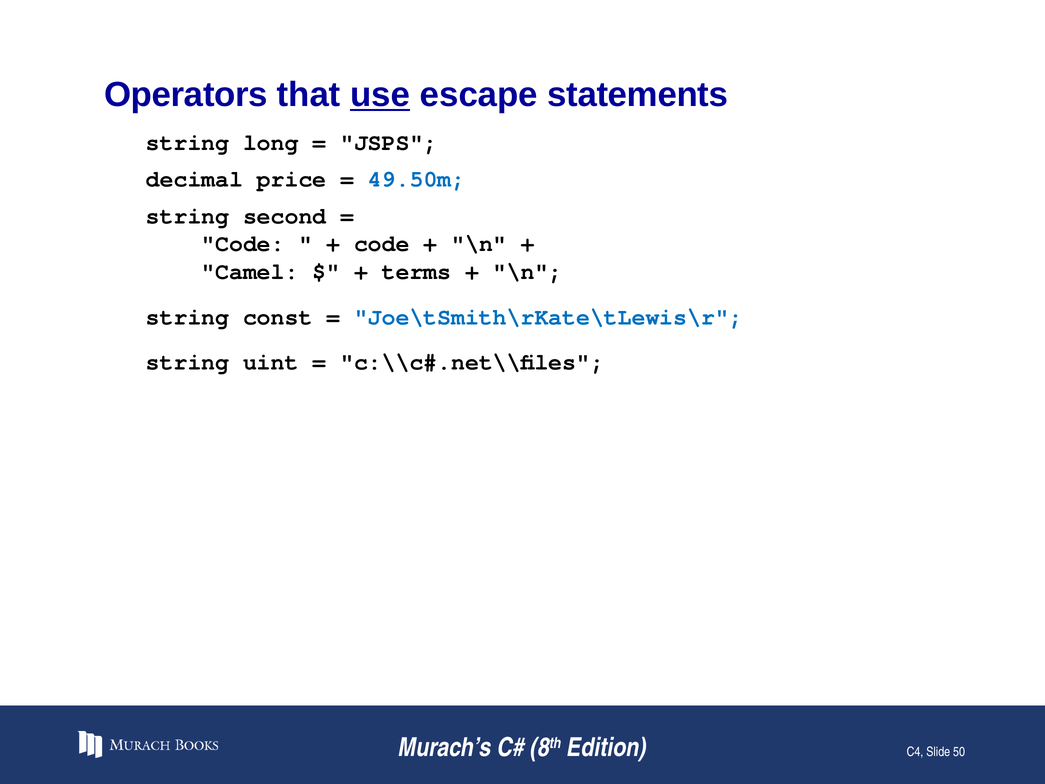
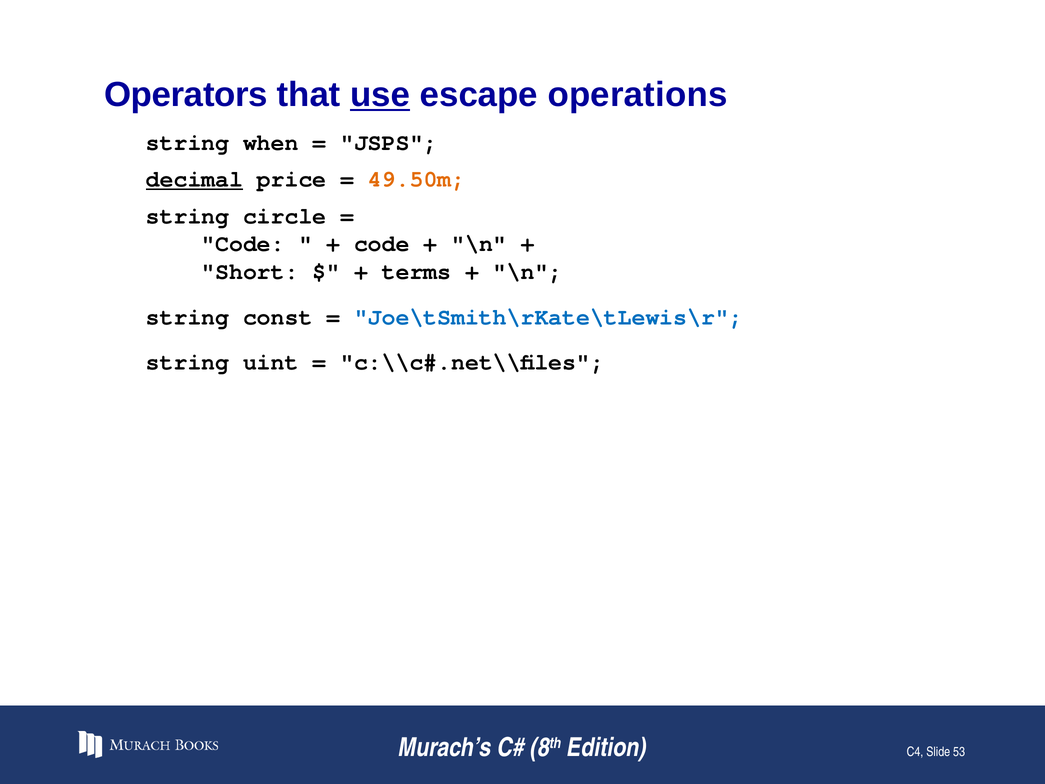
statements: statements -> operations (637, 95)
long: long -> when (271, 143)
decimal underline: none -> present (195, 179)
49.50m colour: blue -> orange (417, 179)
second: second -> circle (285, 216)
Camel: Camel -> Short (250, 272)
50: 50 -> 53 (959, 752)
